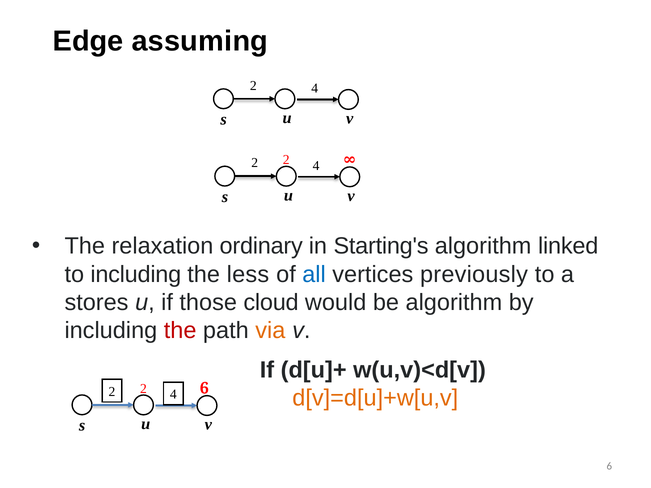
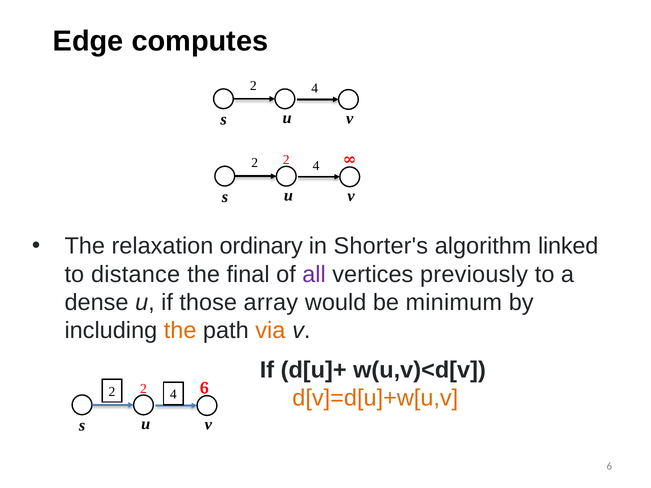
assuming: assuming -> computes (200, 41)
Starting's: Starting's -> Shorter's (381, 246)
to including: including -> distance (136, 274)
less: less -> final (248, 274)
all colour: blue -> purple (314, 274)
stores: stores -> dense (97, 303)
cloud: cloud -> array (271, 303)
be algorithm: algorithm -> minimum (454, 303)
the colour: red -> orange (180, 331)
